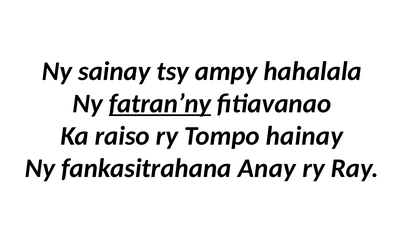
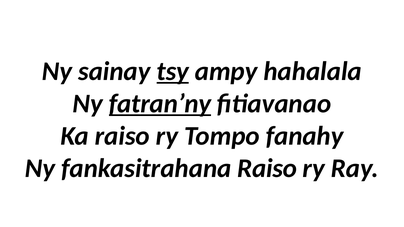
tsy underline: none -> present (173, 71)
hainay: hainay -> fanahy (305, 136)
fankasitrahana Anay: Anay -> Raiso (267, 168)
